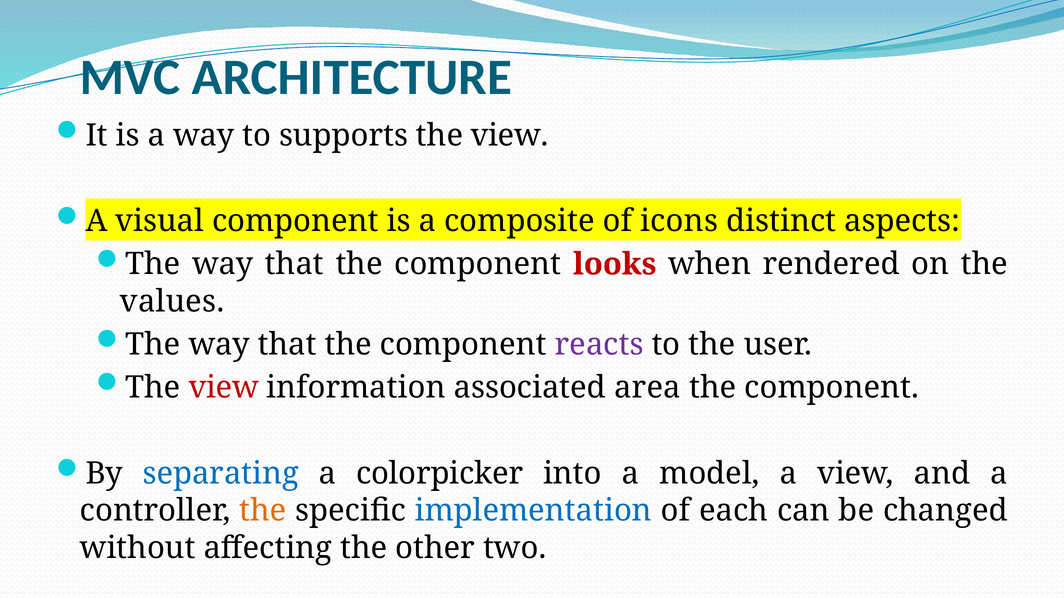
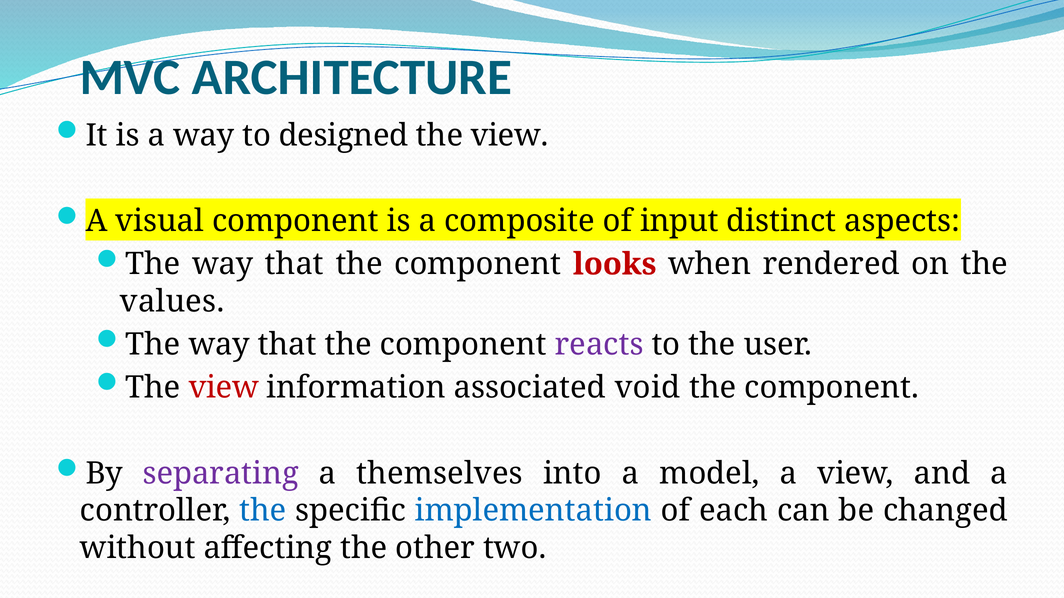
supports: supports -> designed (344, 135)
icons: icons -> input (679, 221)
area: area -> void (647, 388)
separating colour: blue -> purple (221, 474)
colorpicker: colorpicker -> themselves (440, 474)
the colour: orange -> blue (263, 511)
